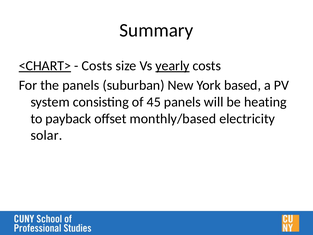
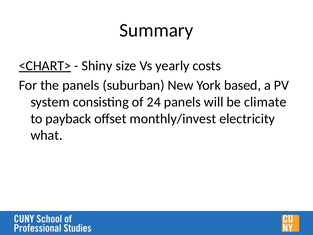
Costs: Costs -> Shiny (97, 66)
yearly underline: present -> none (172, 66)
45: 45 -> 24 (154, 102)
heating: heating -> climate (265, 102)
monthly/based: monthly/based -> monthly/invest (173, 119)
solar: solar -> what (47, 135)
